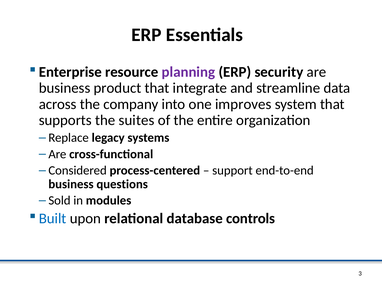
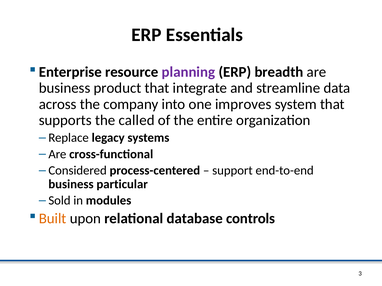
security: security -> breadth (279, 72)
suites: suites -> called (137, 120)
questions: questions -> particular (122, 184)
Built colour: blue -> orange (53, 219)
